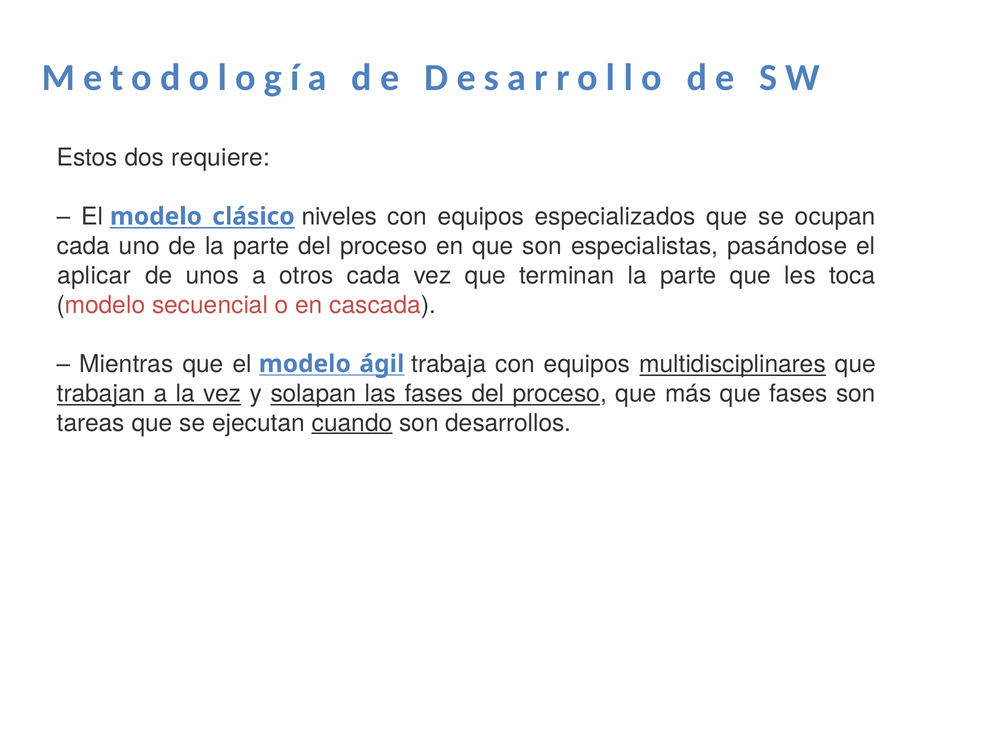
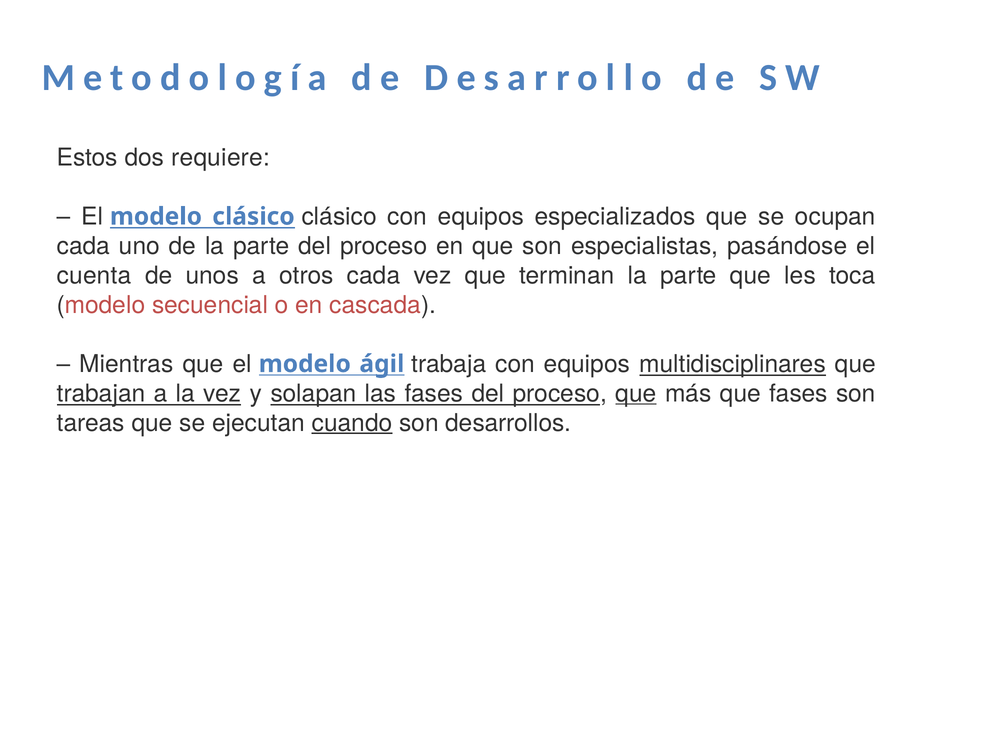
clásico niveles: niveles -> clásico (339, 217)
aplicar: aplicar -> cuenta (94, 276)
que underline: none -> present (636, 394)
